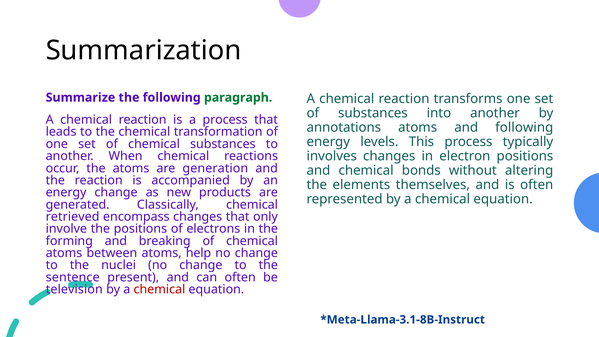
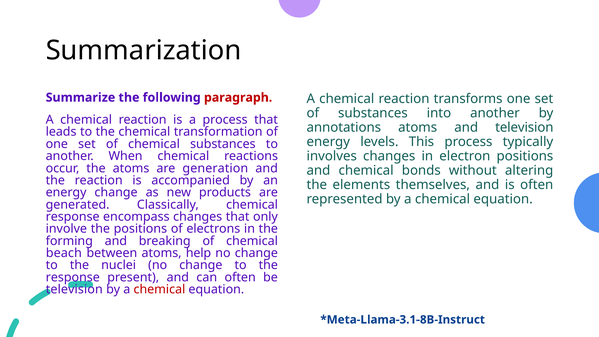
paragraph colour: green -> red (238, 98)
and following: following -> television (524, 127)
retrieved: retrieved -> response (73, 217)
atoms: atoms -> beach (64, 253)
sentence: sentence -> response (73, 277)
